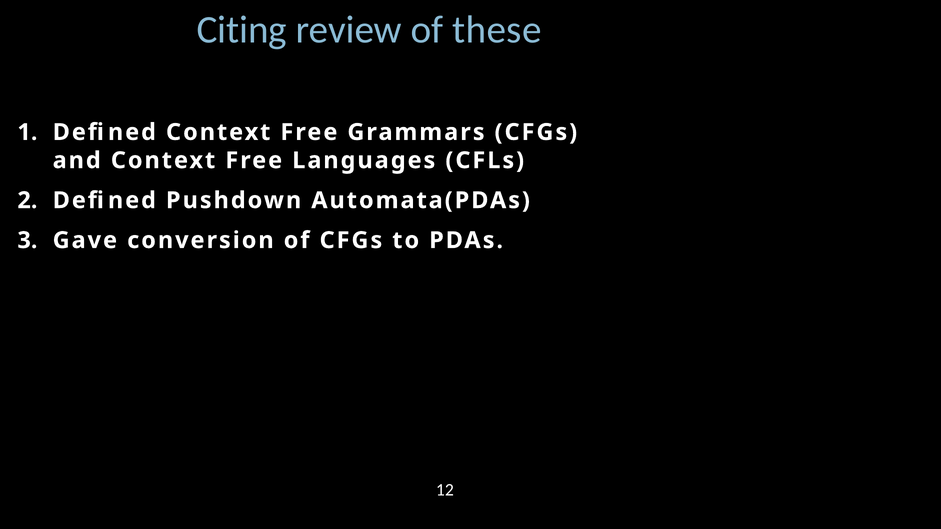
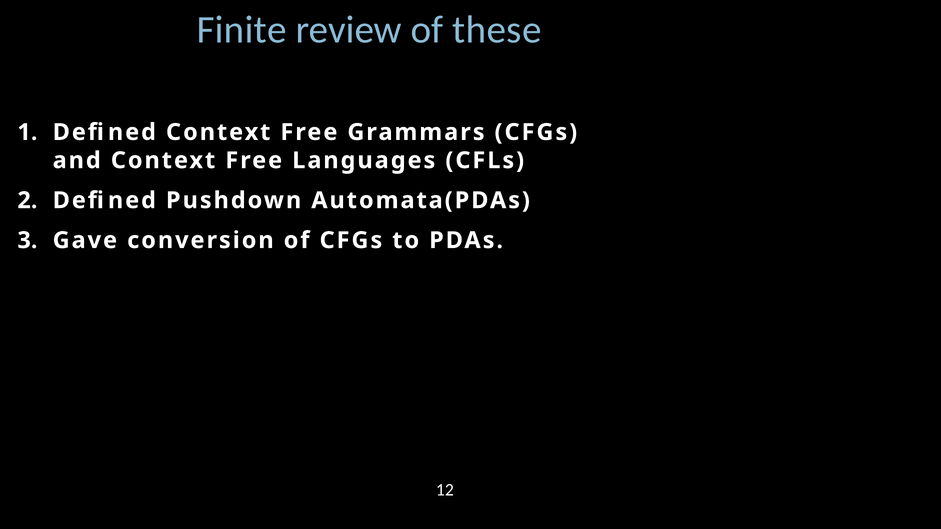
Citing: Citing -> Finite (242, 30)
